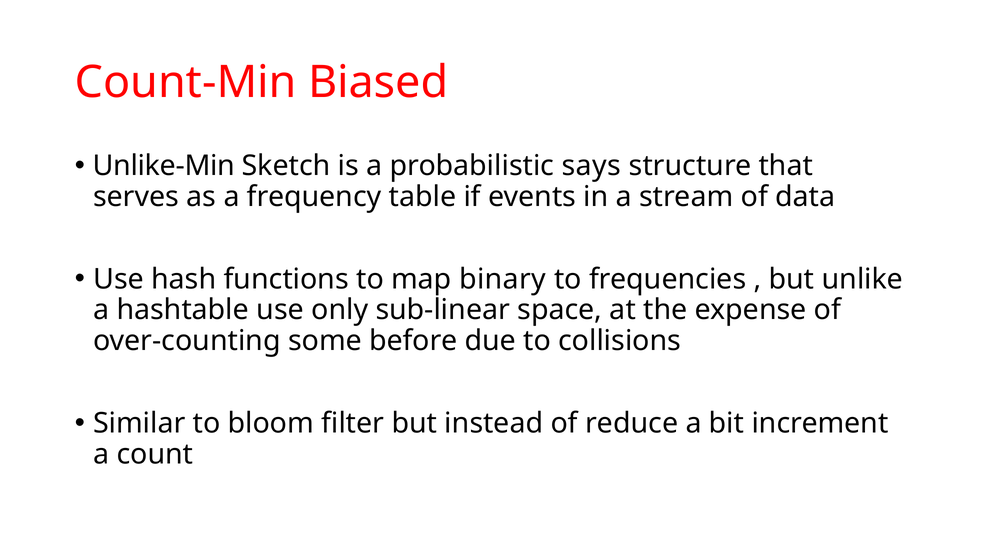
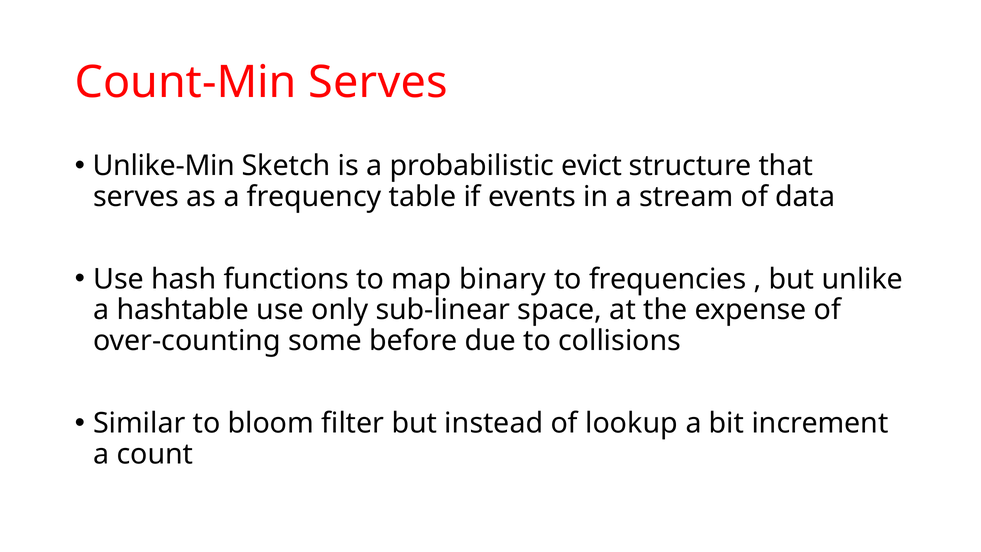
Count-Min Biased: Biased -> Serves (378, 82)
says: says -> evict (592, 166)
reduce: reduce -> lookup (632, 423)
